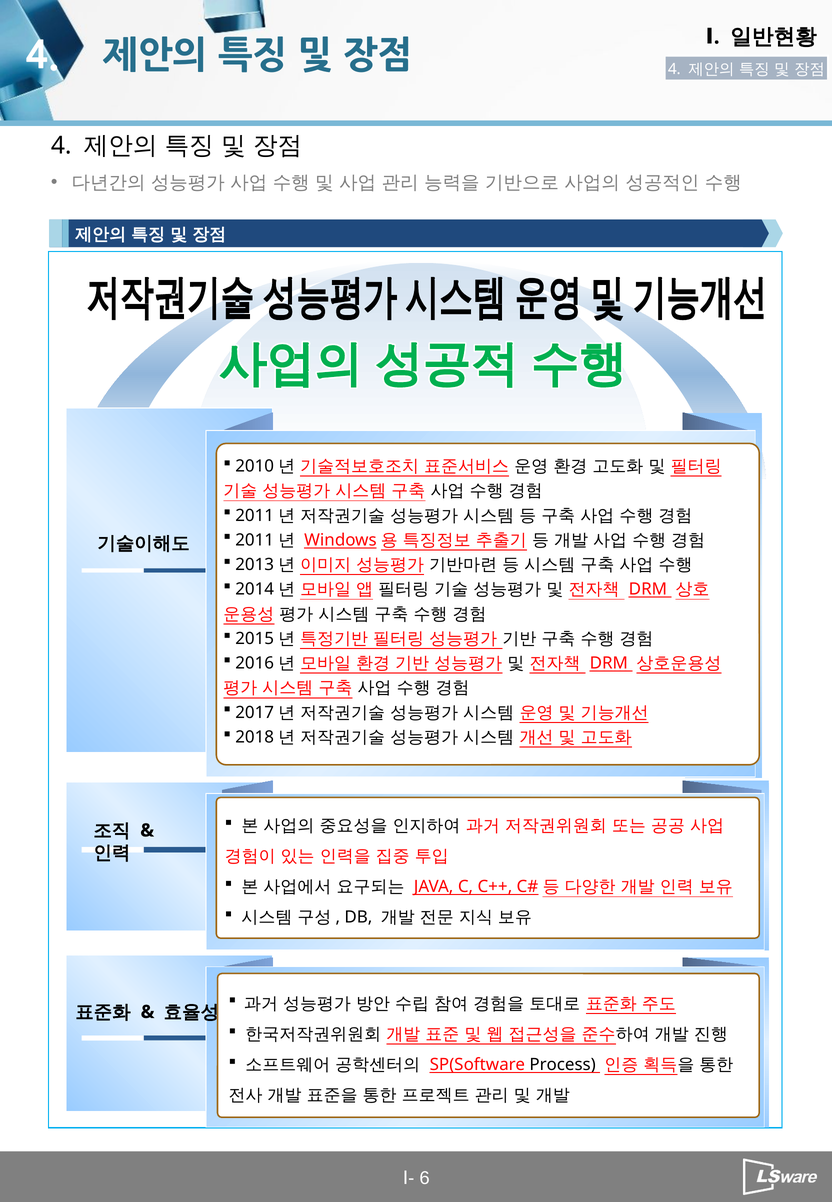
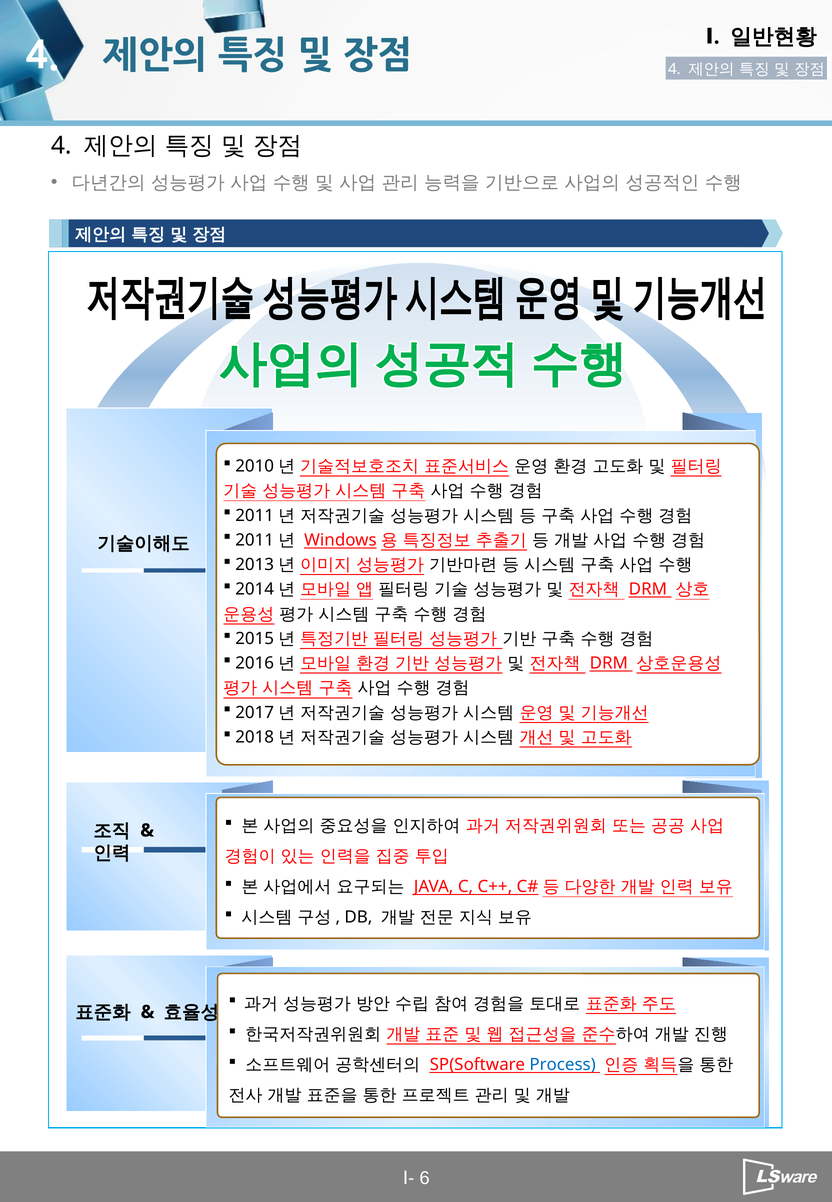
Process colour: black -> blue (563, 1064)
